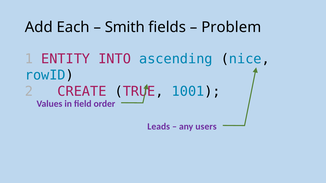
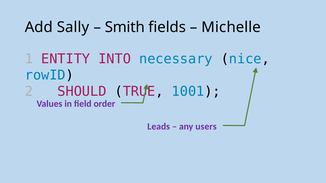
Each: Each -> Sally (73, 27)
Problem: Problem -> Michelle (231, 27)
ascending: ascending -> necessary (176, 59)
CREATE: CREATE -> SHOULD (82, 92)
